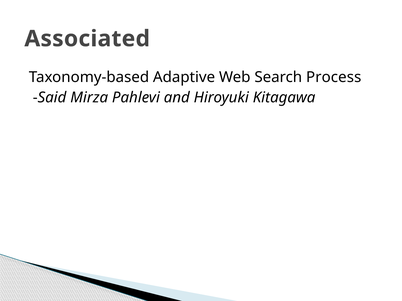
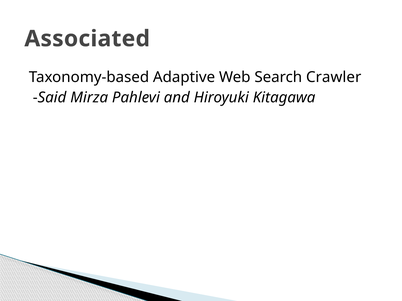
Process: Process -> Crawler (334, 77)
